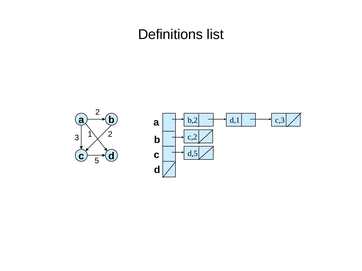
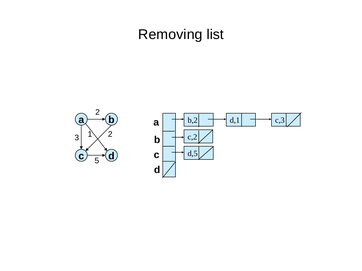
Definitions: Definitions -> Removing (170, 34)
